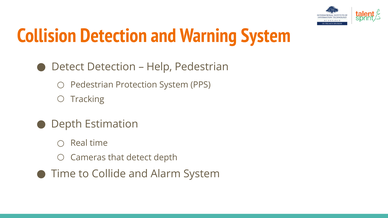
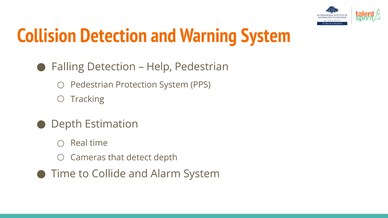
Detect: Detect -> Falling (68, 67)
